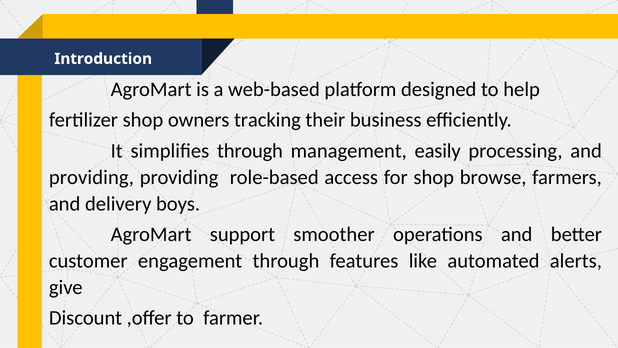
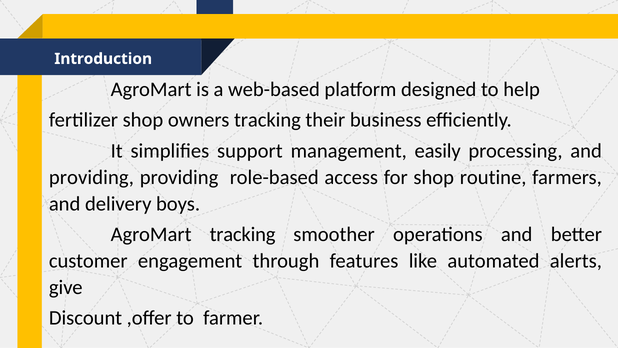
simplifies through: through -> support (250, 151)
browse: browse -> routine (493, 177)
AgroMart support: support -> tracking (243, 234)
